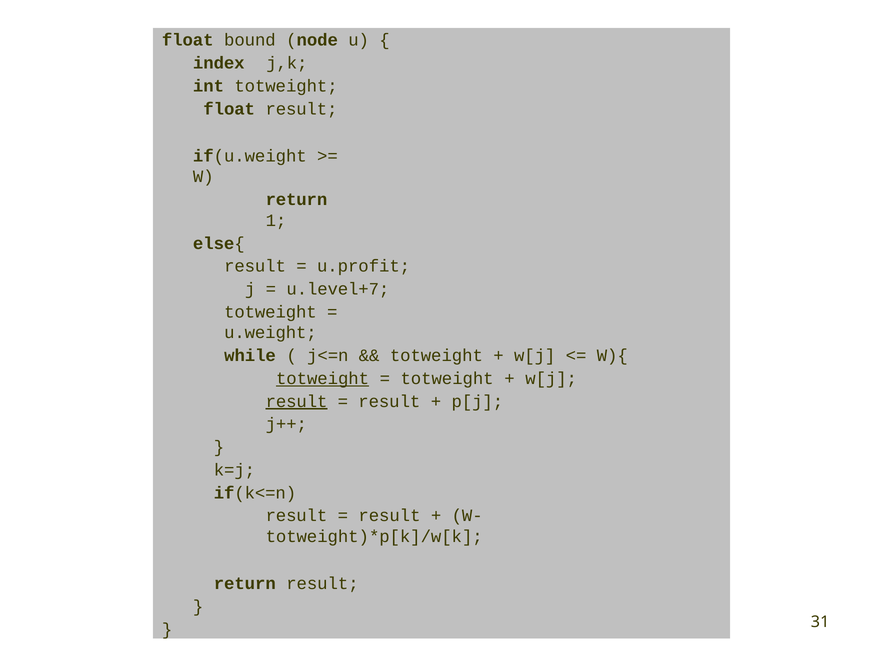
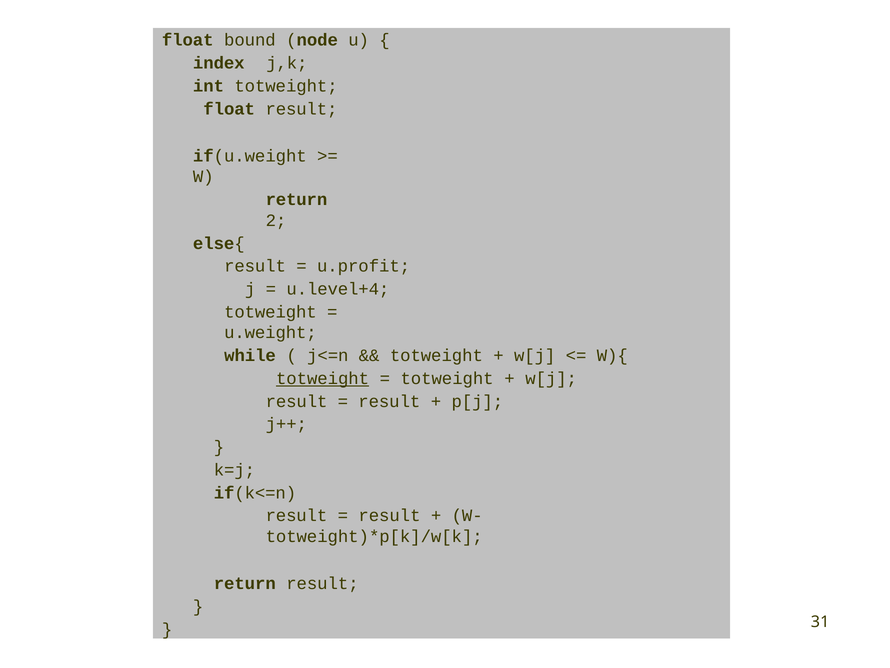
1: 1 -> 2 (276, 220)
u.level+7: u.level+7 -> u.level+4 (338, 289)
result underline: present -> none (297, 401)
